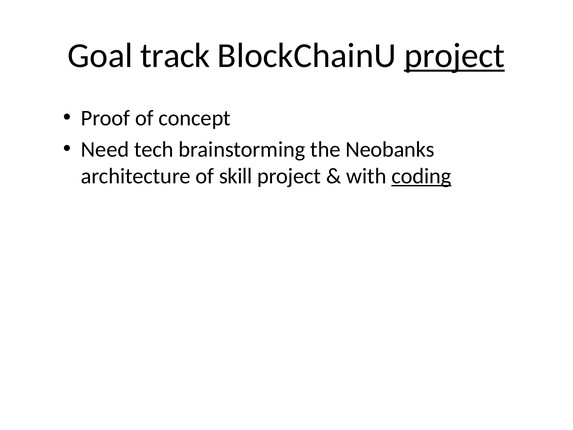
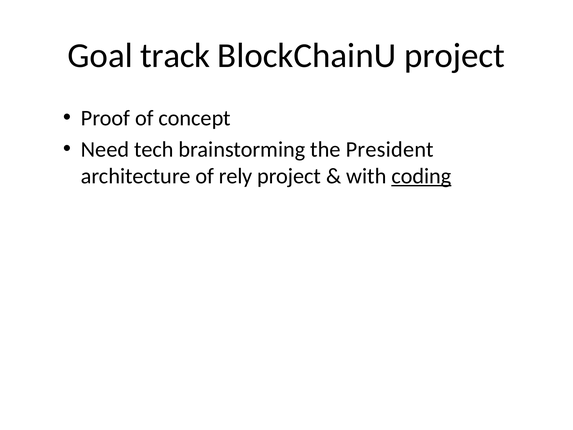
project underline: present -> none (454, 55)
Neobanks: Neobanks -> President (390, 149)
skill: skill -> rely (236, 176)
